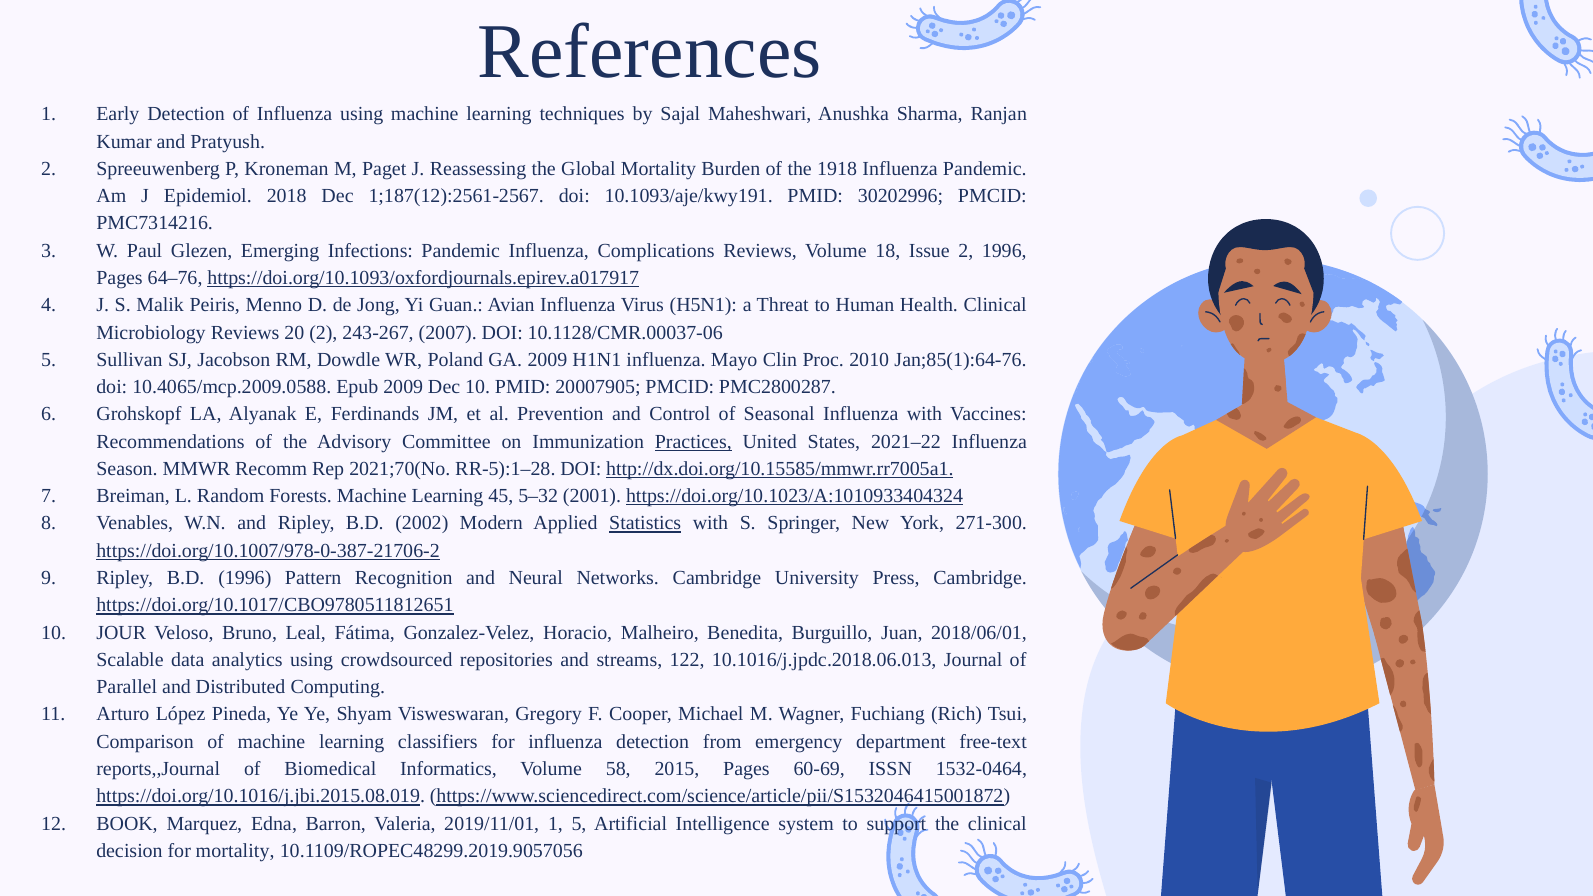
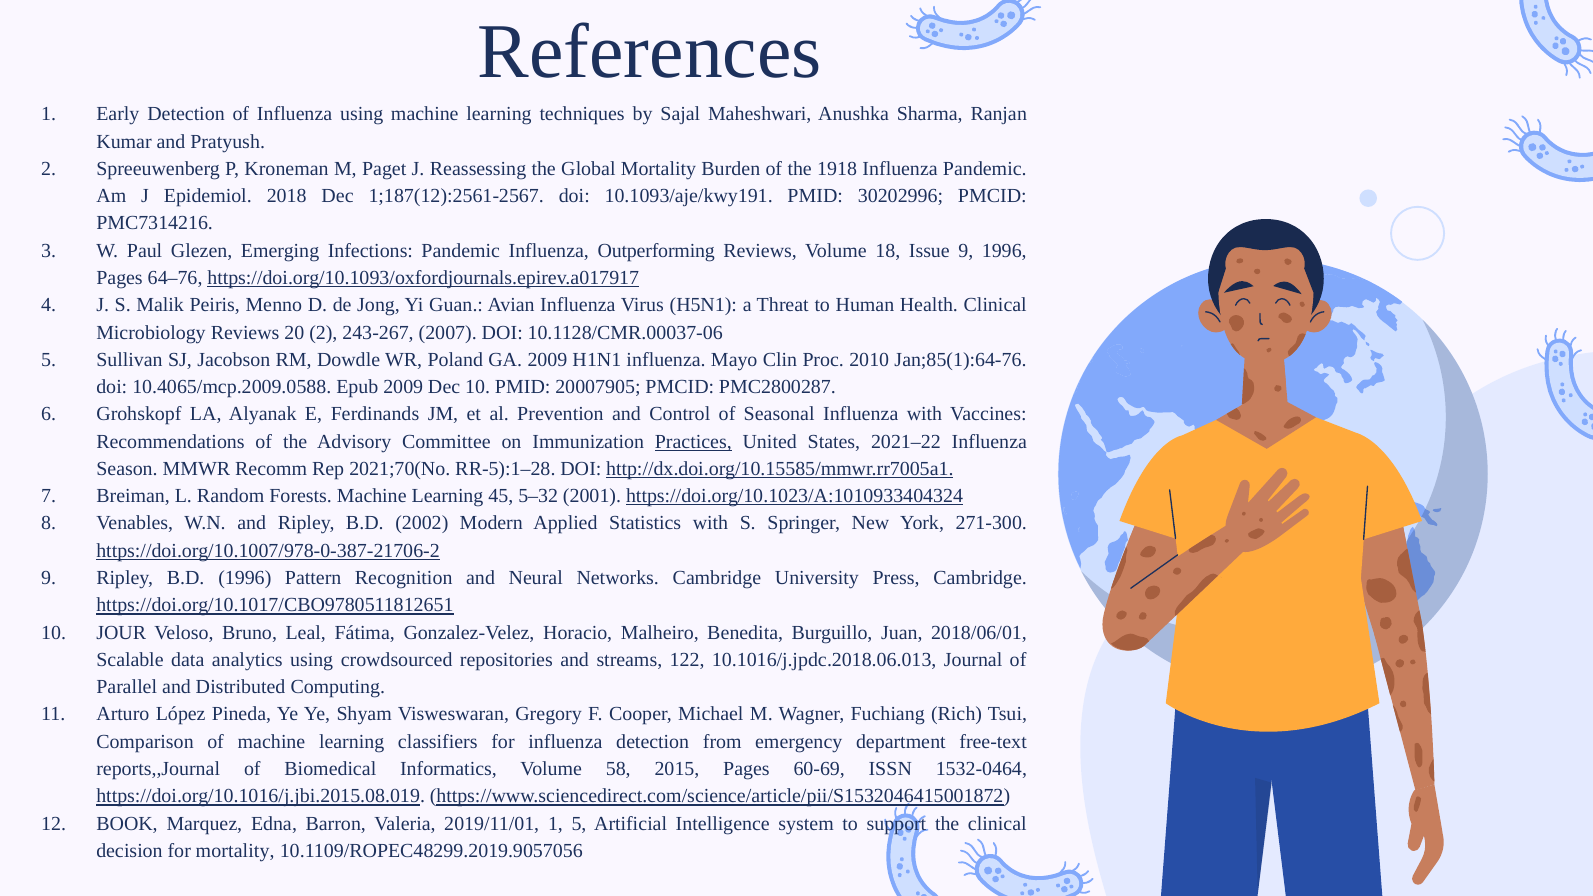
Complications: Complications -> Outperforming (656, 251)
Issue 2: 2 -> 9 (966, 251)
Statistics underline: present -> none (645, 523)
